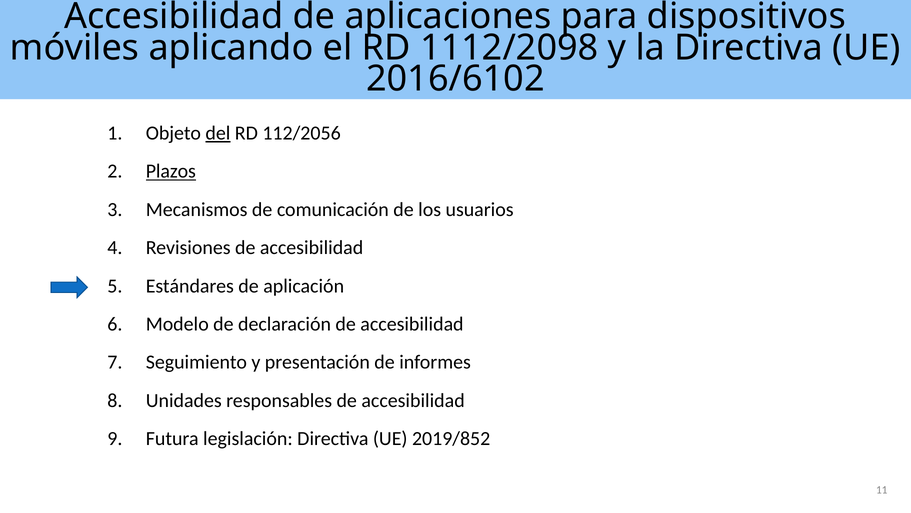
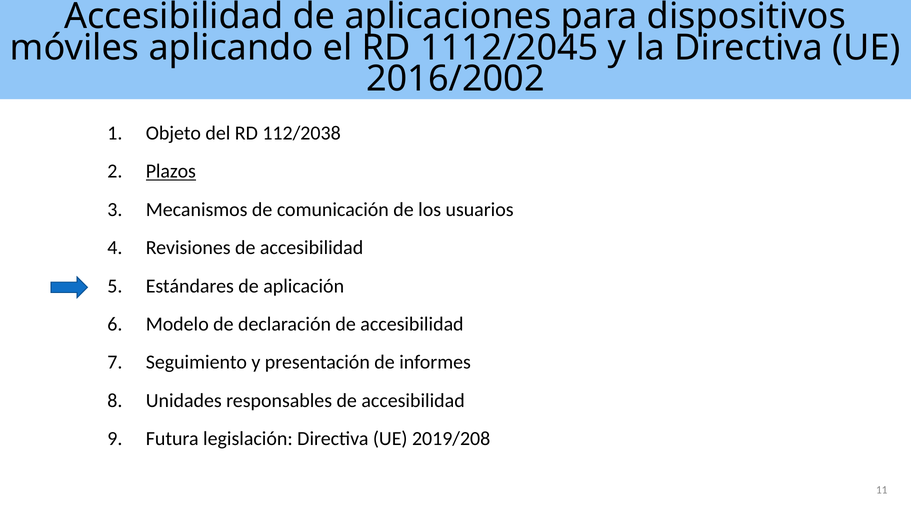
1112/2098: 1112/2098 -> 1112/2045 (509, 48)
2016/6102: 2016/6102 -> 2016/2002 (455, 79)
del underline: present -> none (218, 133)
112/2056: 112/2056 -> 112/2038 (302, 133)
2019/852: 2019/852 -> 2019/208 (451, 438)
